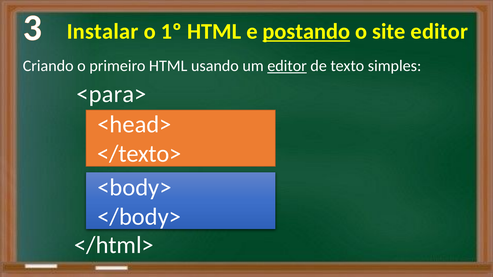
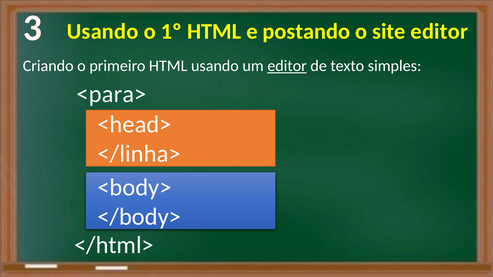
Instalar: Instalar -> Usando (103, 32)
postando underline: present -> none (306, 32)
</texto>: </texto> -> </linha> (139, 154)
